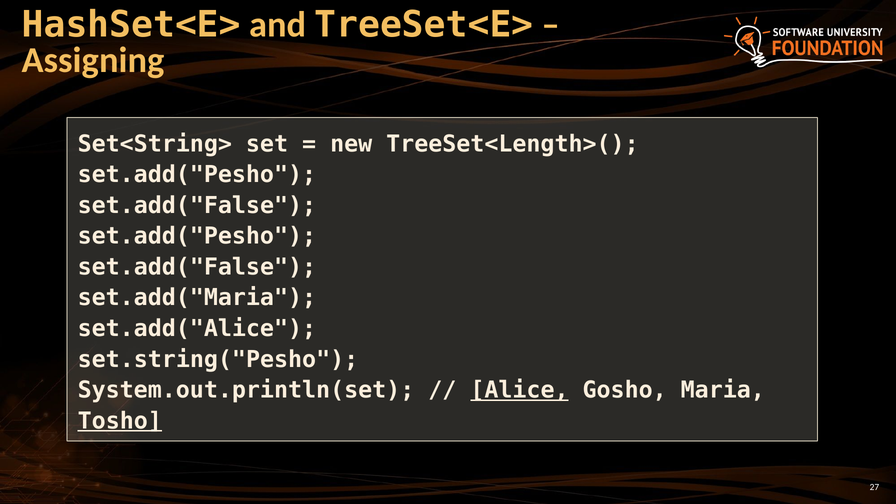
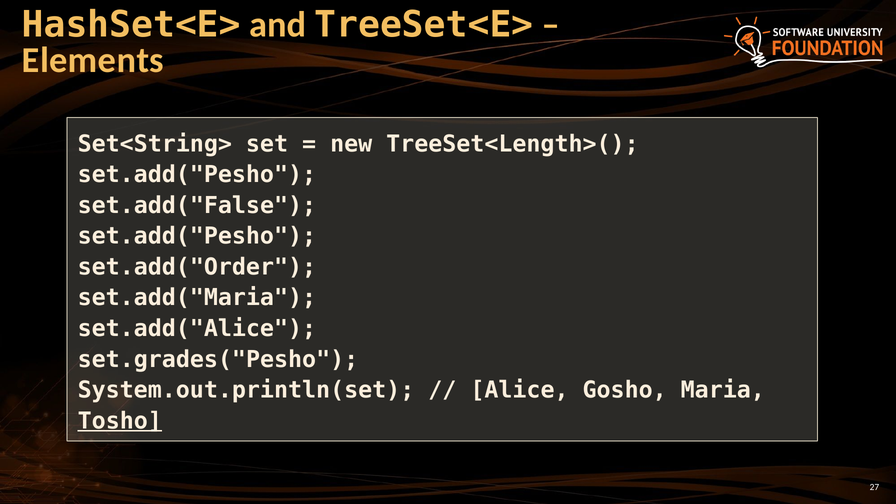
Assigning: Assigning -> Elements (93, 60)
set.add("False: set.add("False -> set.add("Order (197, 267)
set.string("Pesho: set.string("Pesho -> set.grades("Pesho (218, 359)
Alice underline: present -> none (519, 390)
